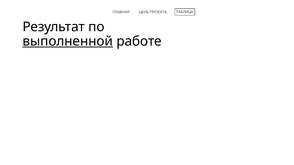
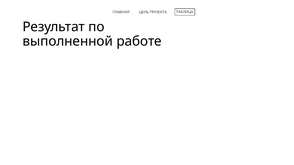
выполненной underline: present -> none (68, 41)
